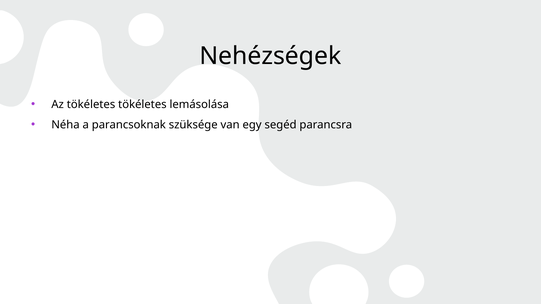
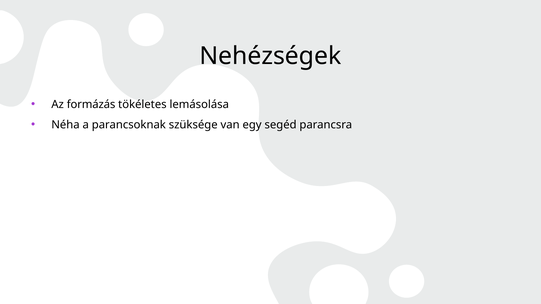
Az tökéletes: tökéletes -> formázás (91, 104)
